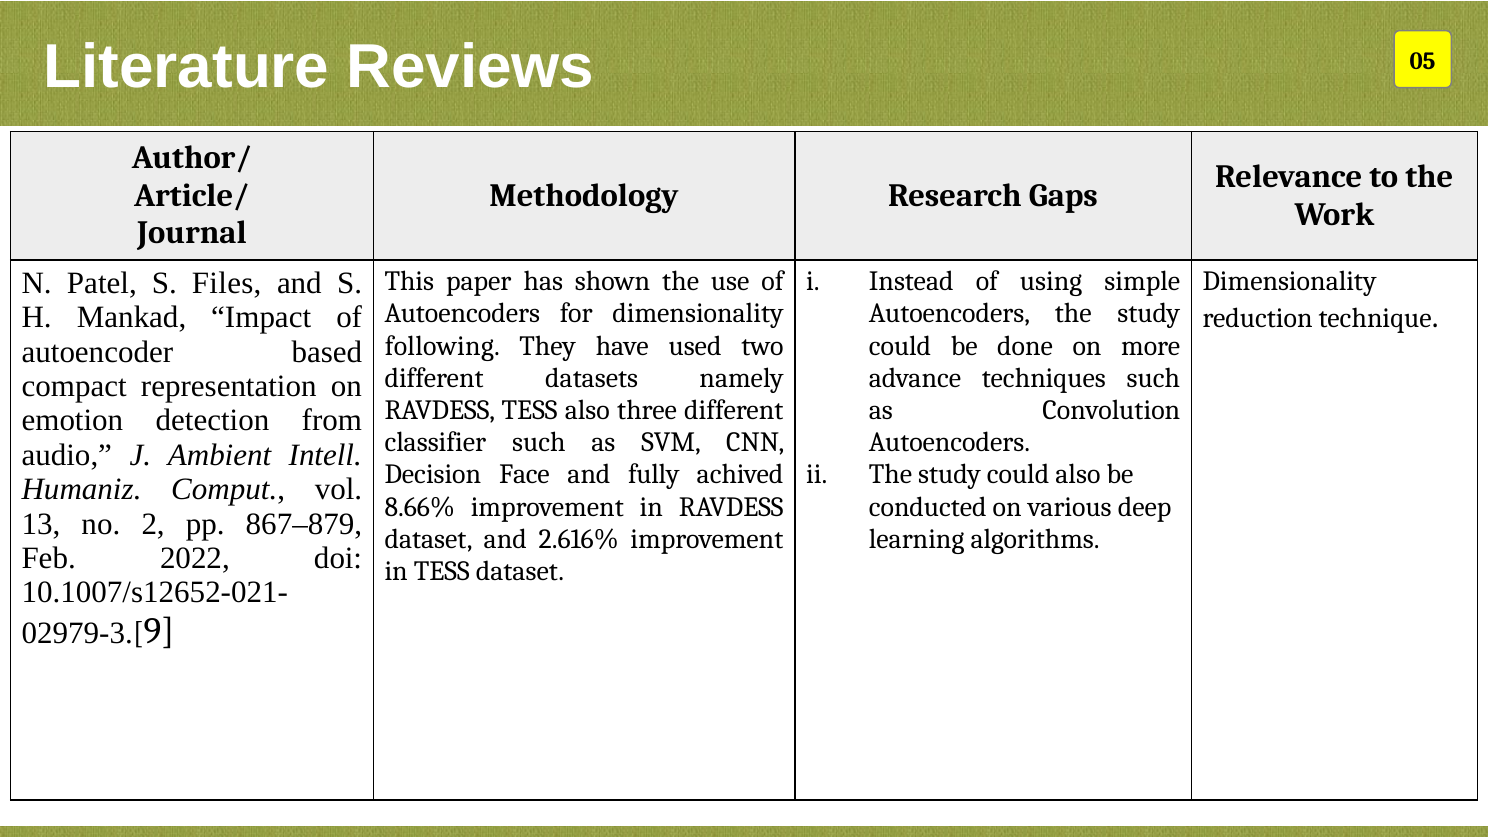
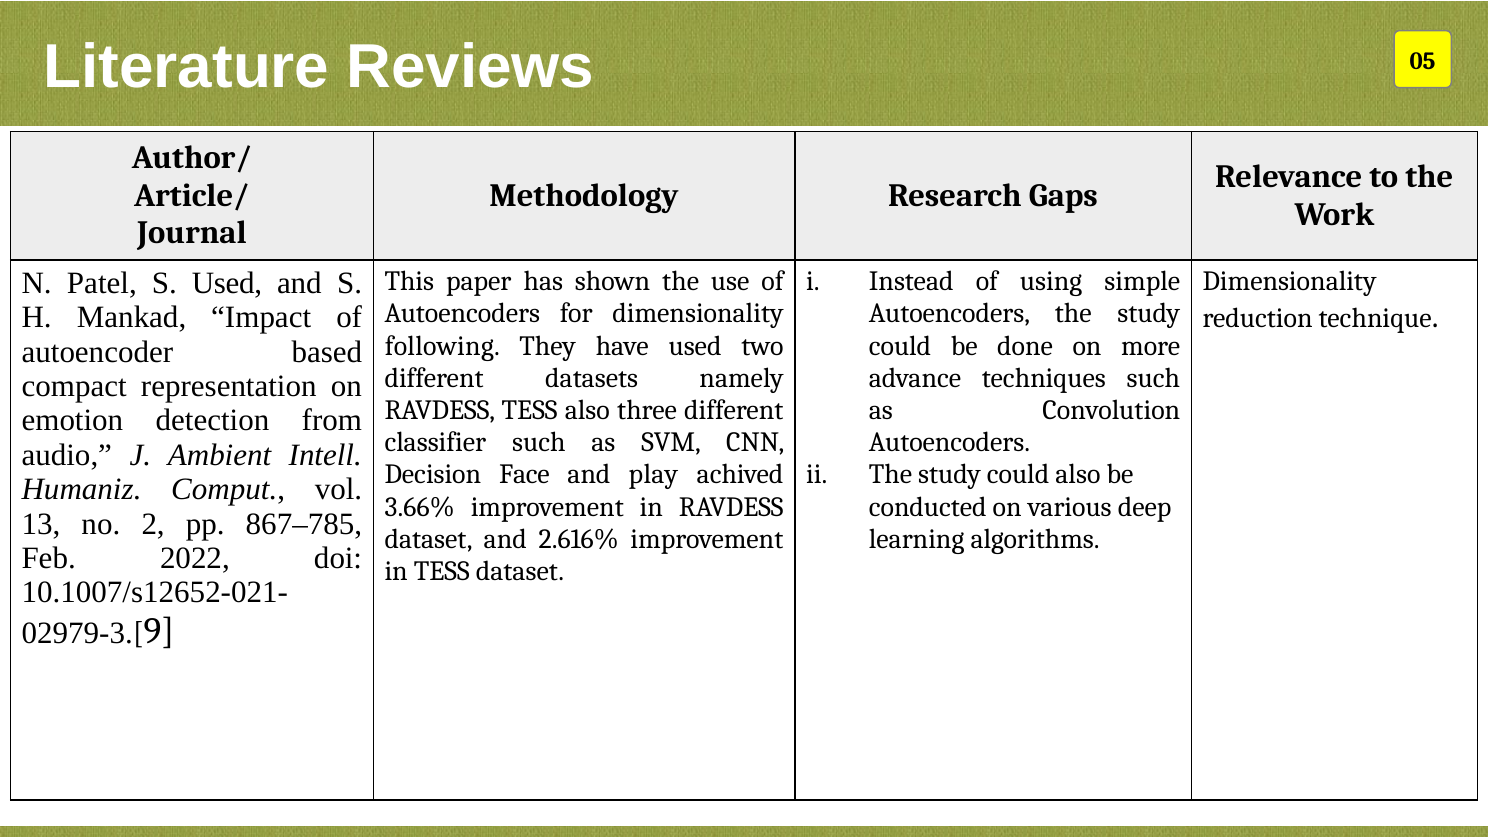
S Files: Files -> Used (227, 283)
fully: fully -> play (653, 475)
8.66%: 8.66% -> 3.66% (420, 507)
867–879: 867–879 -> 867–785 (304, 524)
